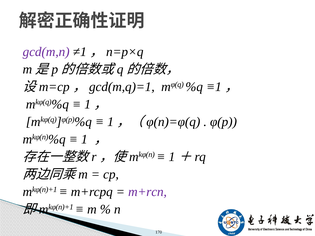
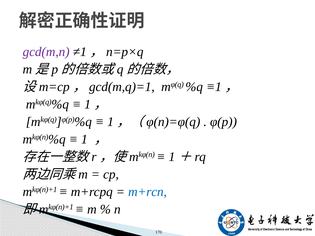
m+rcn colour: purple -> blue (147, 192)
